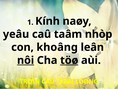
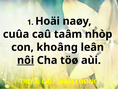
Kính: Kính -> Hoäi (48, 21)
yeâu: yeâu -> cuûa (16, 34)
töø underline: present -> none (69, 60)
